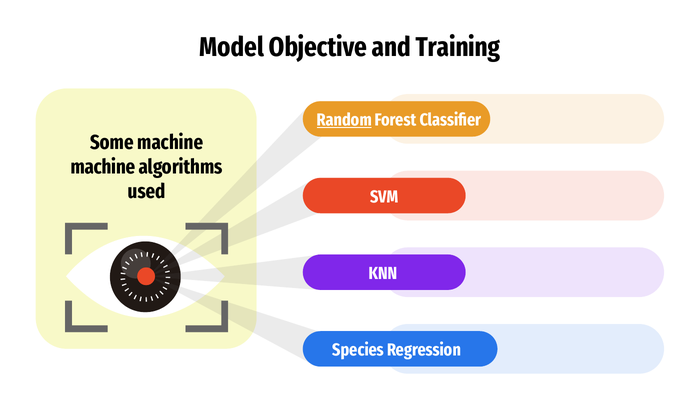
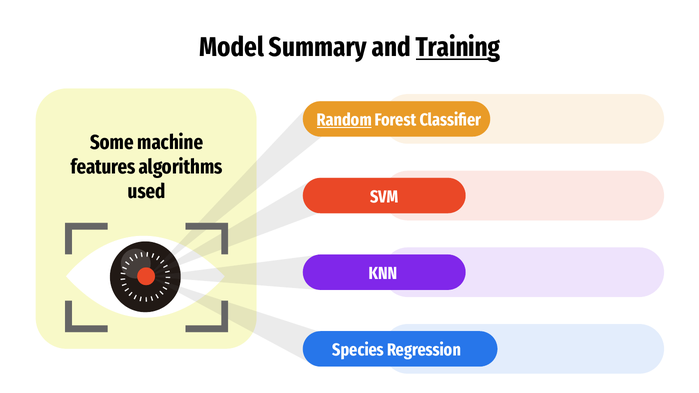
Objective: Objective -> Summary (318, 48)
Training underline: none -> present (458, 48)
machine: machine -> features (103, 167)
